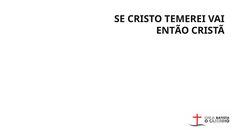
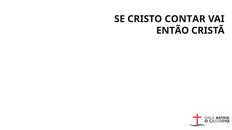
TEMEREI: TEMEREI -> CONTAR (185, 19)
